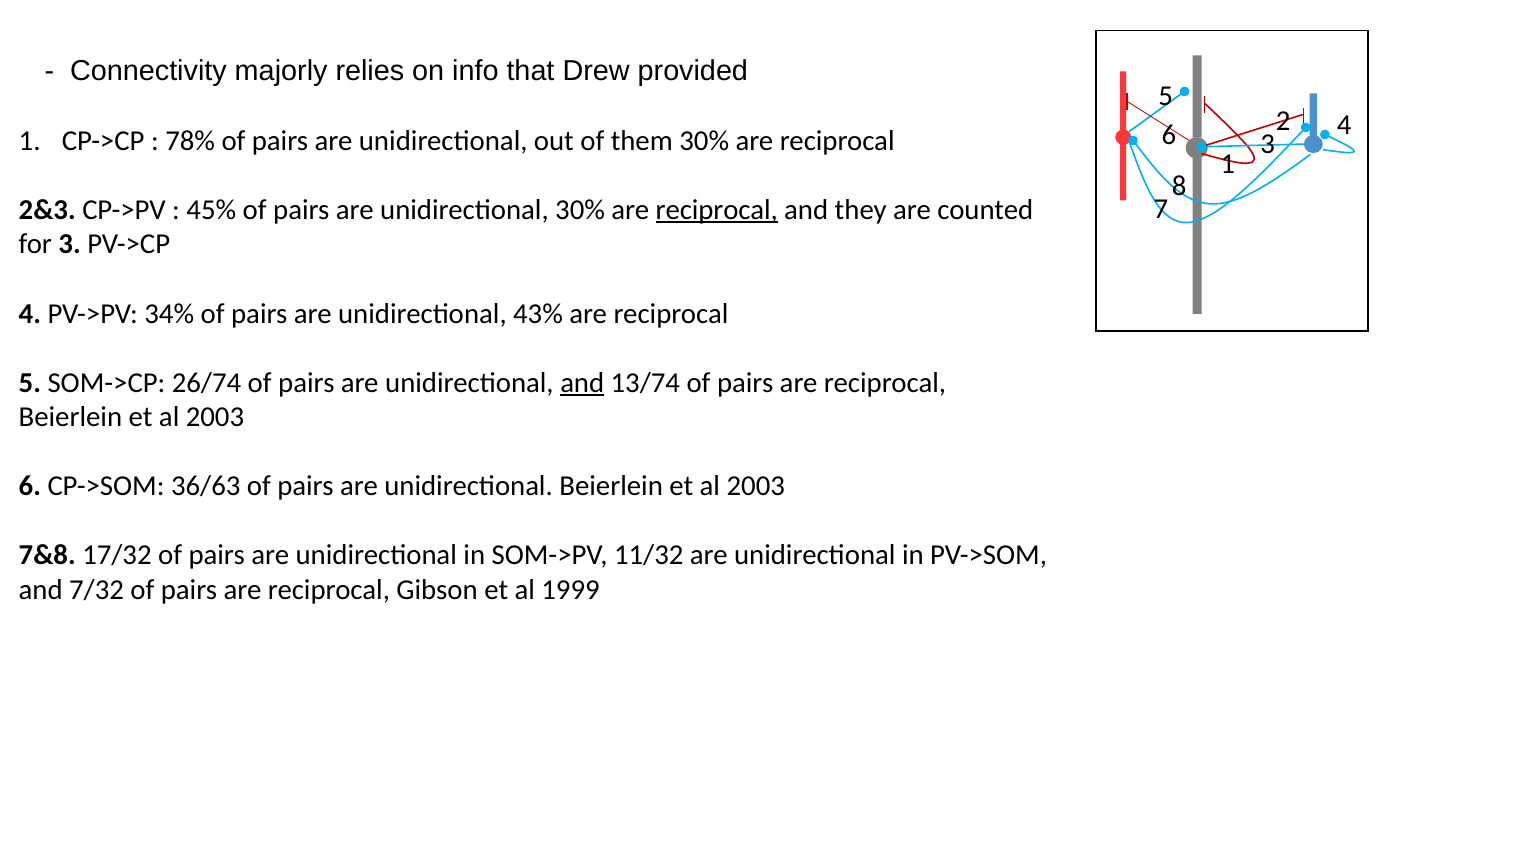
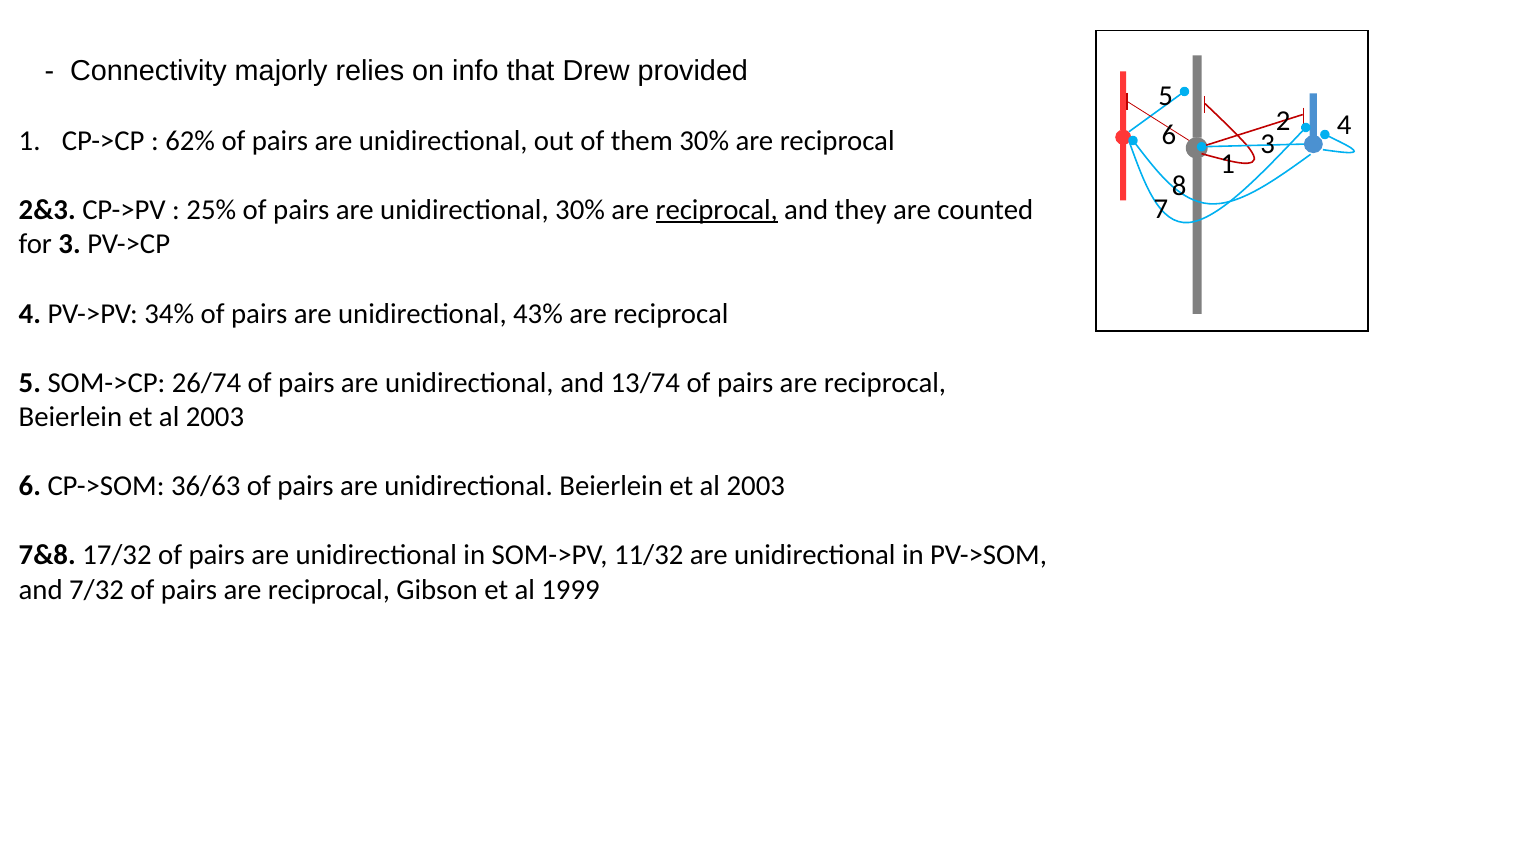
78%: 78% -> 62% (190, 141)
45%: 45% -> 25% (211, 210)
and underline: present -> none (582, 383)
